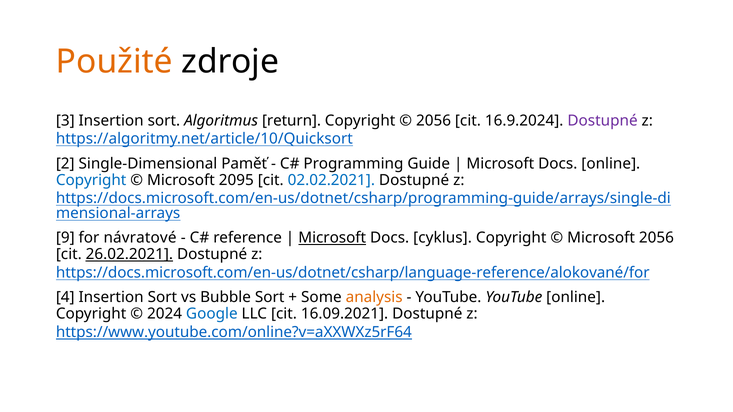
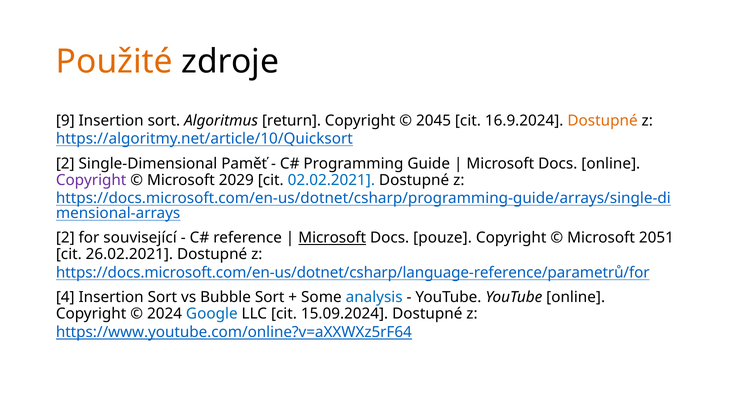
3: 3 -> 9 (65, 121)
2056: 2056 -> 2045 (434, 121)
Dostupné colour: purple -> orange (603, 121)
Copyright colour: blue -> purple (91, 180)
2095: 2095 -> 2029 (236, 180)
9: 9 -> 2 (65, 238)
návratové: návratové -> související (140, 238)
cyklus: cyklus -> pouze (443, 238)
Microsoft 2056: 2056 -> 2051 (656, 238)
26.02.2021 underline: present -> none (129, 255)
https://docs.microsoft.com/en-us/dotnet/csharp/language-reference/alokované/for: https://docs.microsoft.com/en-us/dotnet/csharp/language-reference/alokované/for -> https://docs.microsoft.com/en-us/dotnet/csharp/language-reference/parametrů/for (353, 273)
analysis colour: orange -> blue (374, 298)
16.09.2021: 16.09.2021 -> 15.09.2024 (345, 314)
